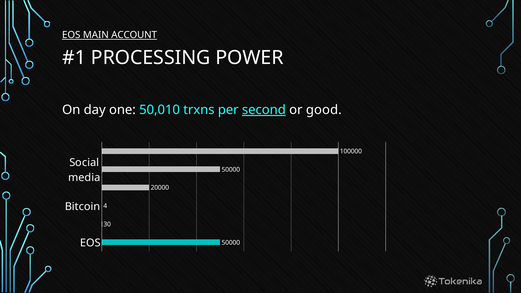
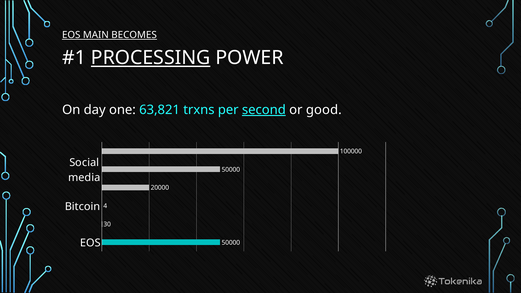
ACCOUNT: ACCOUNT -> BECOMES (134, 35)
PROCESSING underline: none -> present (151, 58)
50,010: 50,010 -> 63,821 (160, 110)
